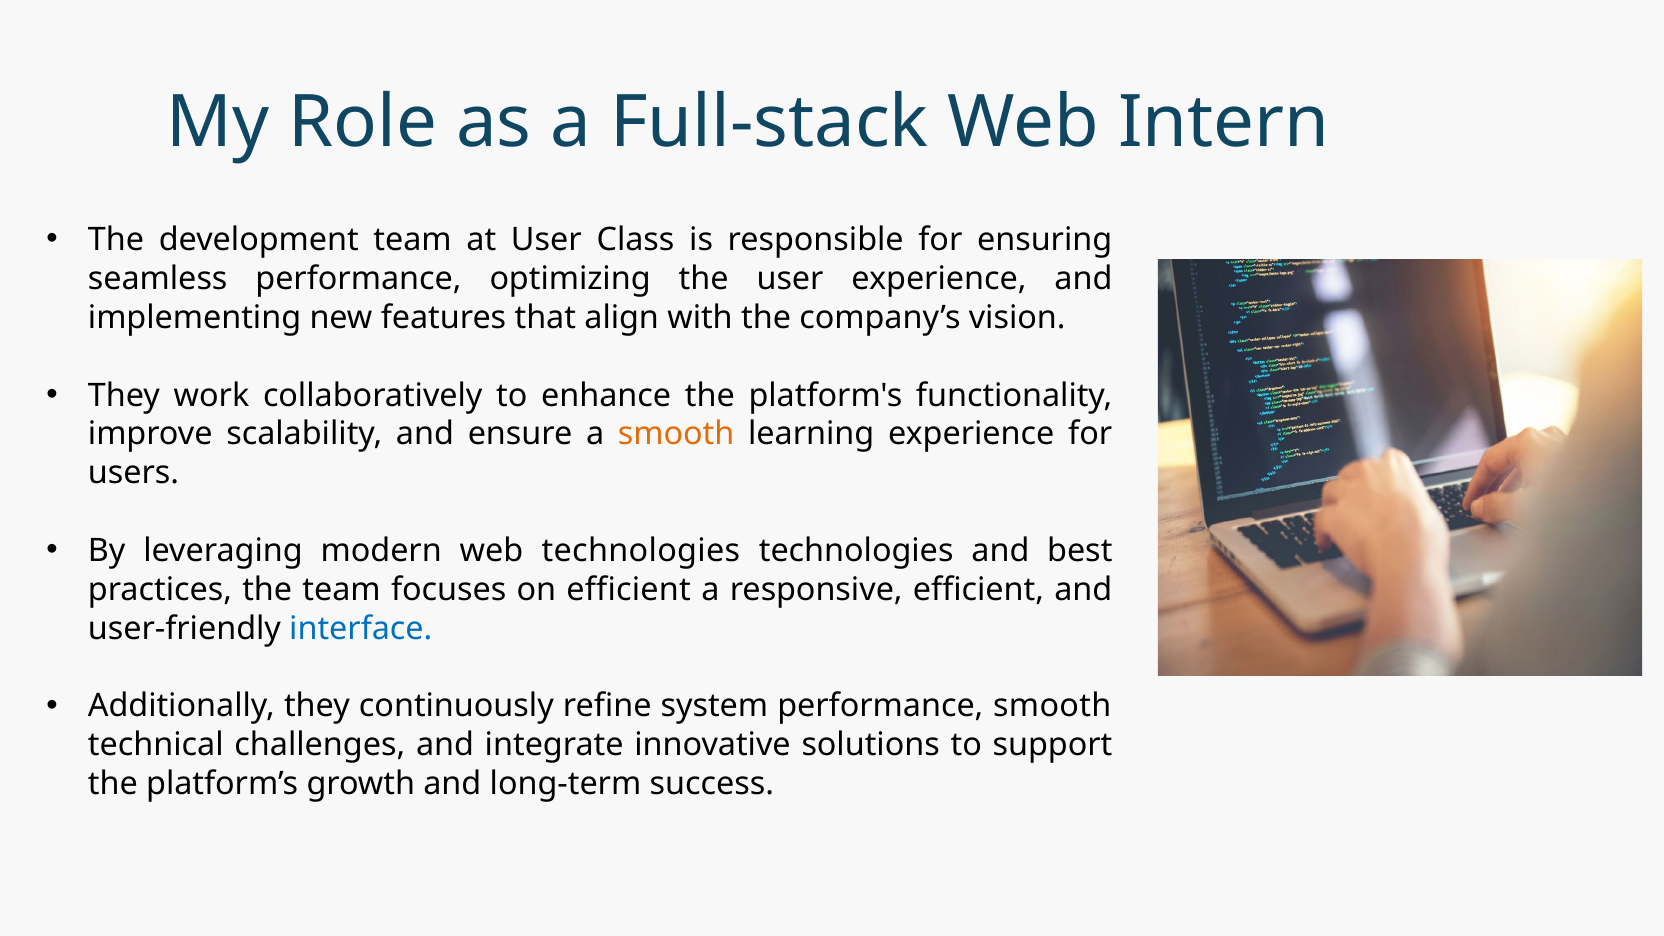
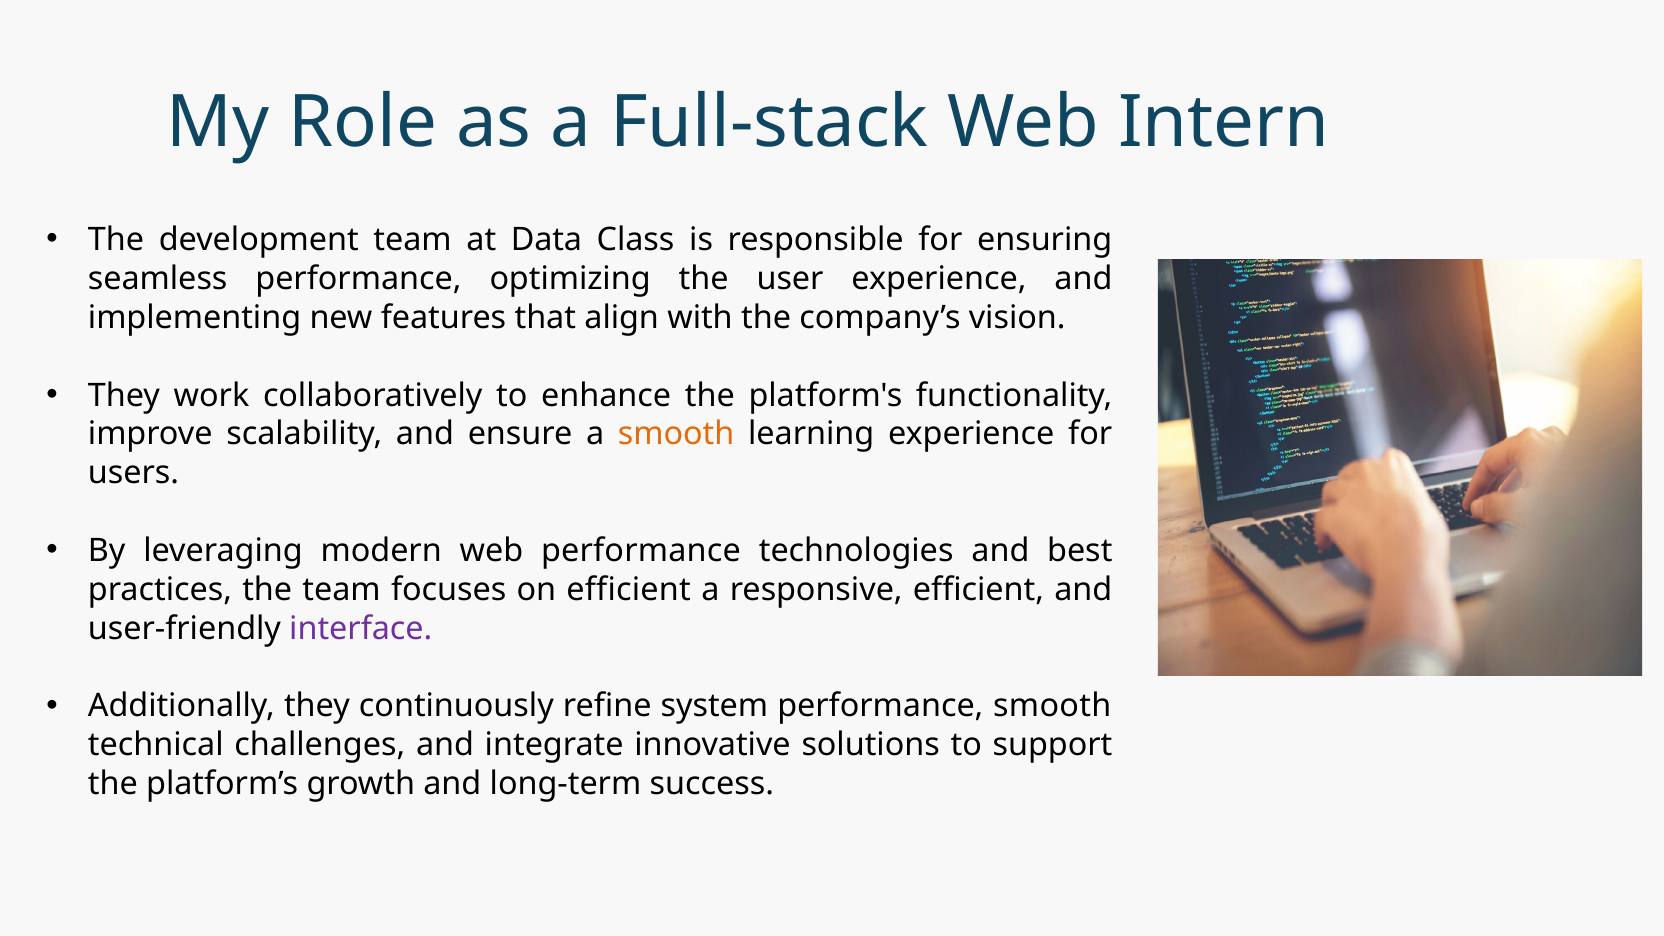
at User: User -> Data (547, 240)
web technologies: technologies -> performance (641, 551)
interface colour: blue -> purple (361, 629)
